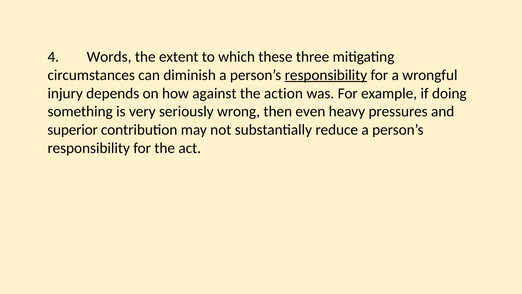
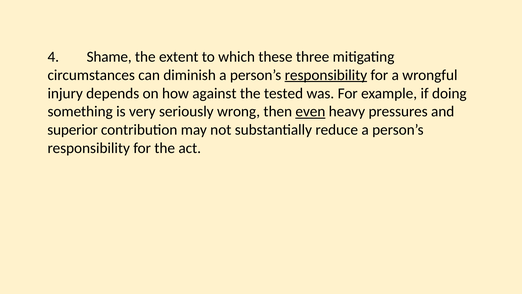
Words: Words -> Shame (109, 57)
action: action -> tested (284, 93)
even underline: none -> present (310, 111)
